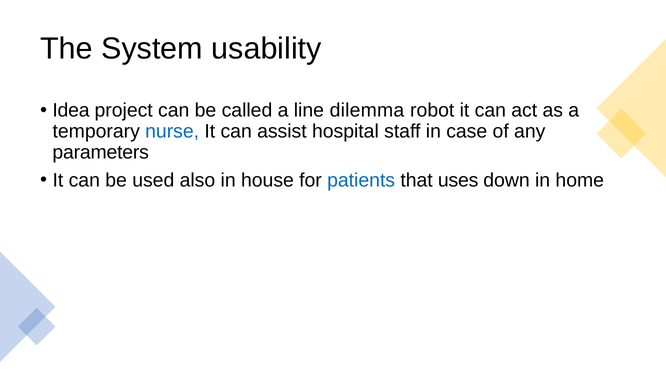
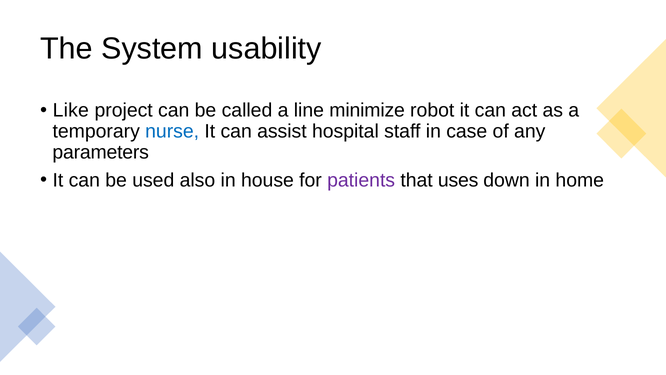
Idea: Idea -> Like (71, 110)
dilemma: dilemma -> minimize (367, 110)
patients colour: blue -> purple (361, 180)
